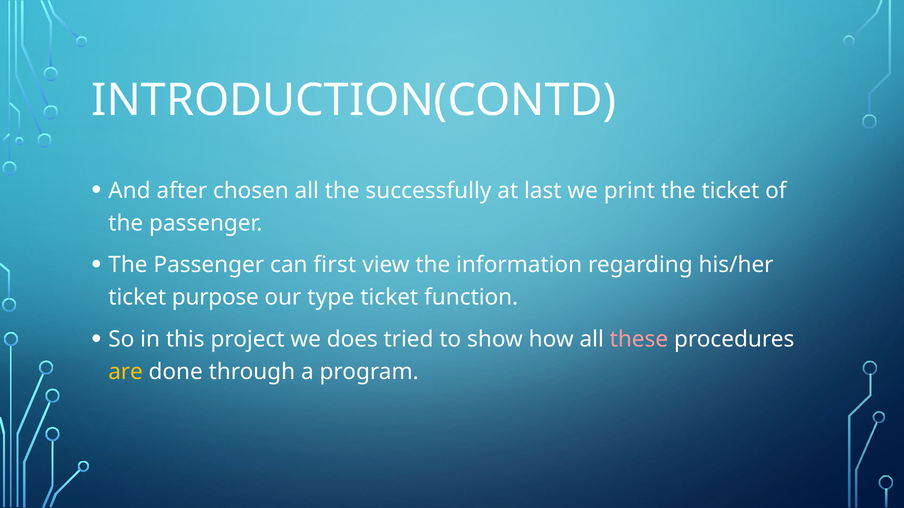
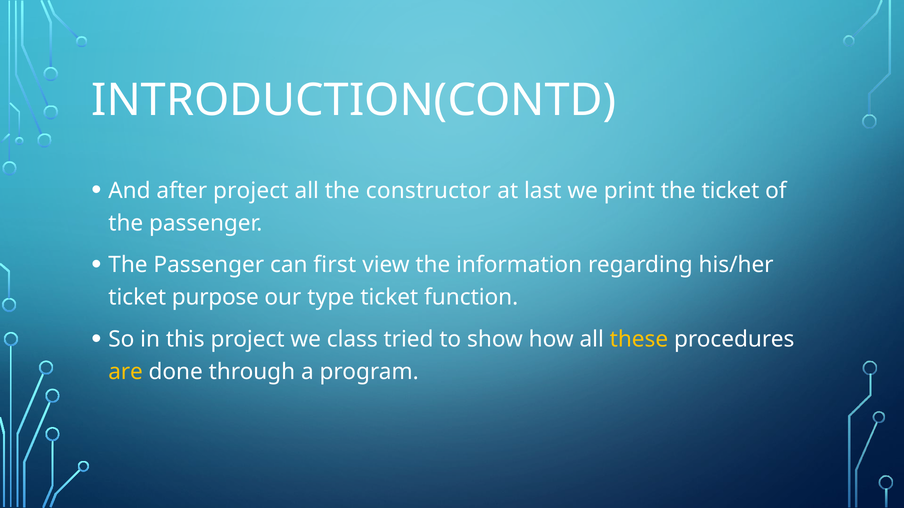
after chosen: chosen -> project (251, 191)
successfully: successfully -> constructor (428, 191)
does: does -> class (352, 340)
these colour: pink -> yellow (639, 340)
